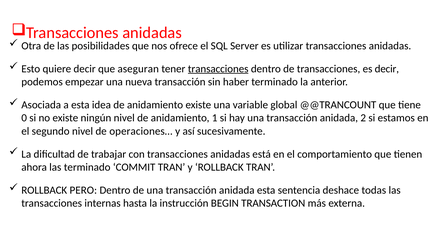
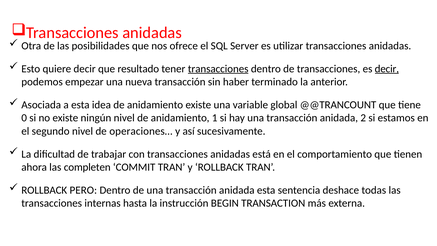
aseguran: aseguran -> resultado (138, 69)
decir underline: none -> present (387, 69)
las terminado: terminado -> completen (87, 167)
